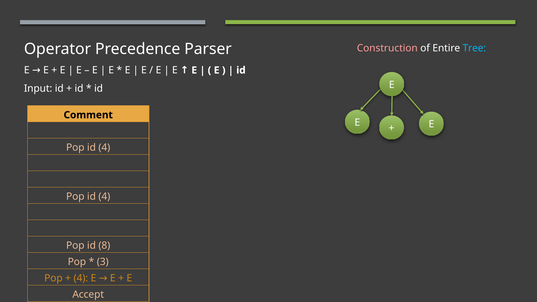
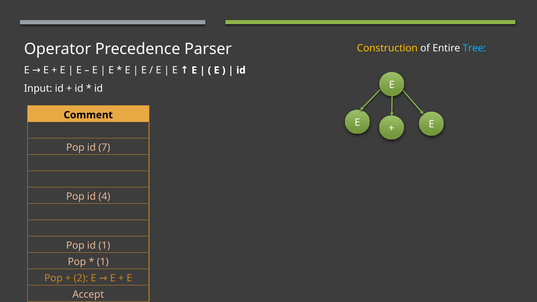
Construction colour: pink -> yellow (387, 48)
4: 4 -> 7 (104, 148)
id 8: 8 -> 1 (104, 246)
3: 3 -> 1 (103, 262)
4: 4 -> 2 (81, 278)
